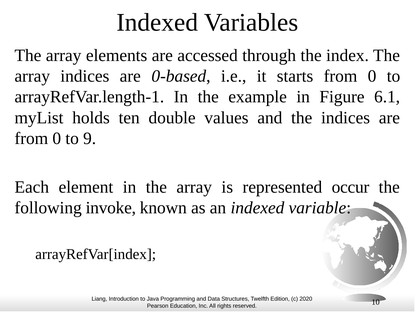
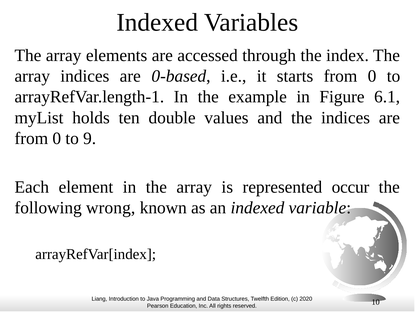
invoke: invoke -> wrong (111, 207)
